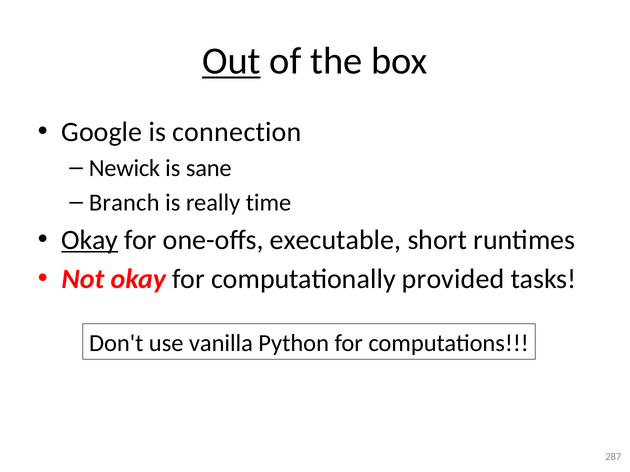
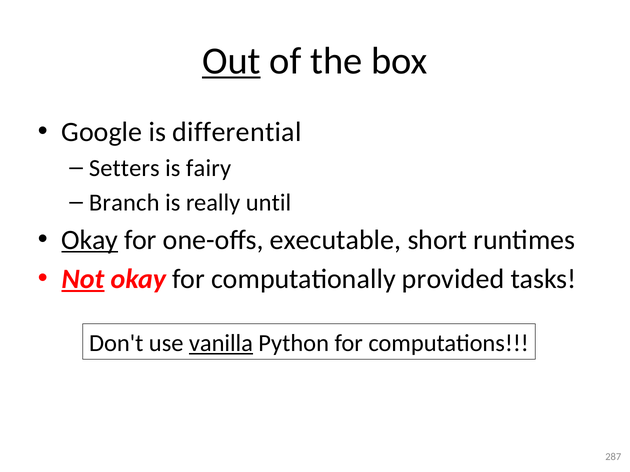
connection: connection -> differential (237, 132)
Newick: Newick -> Setters (124, 168)
sane: sane -> fairy (209, 168)
time: time -> until (268, 203)
Not underline: none -> present (83, 279)
vanilla underline: none -> present (221, 344)
